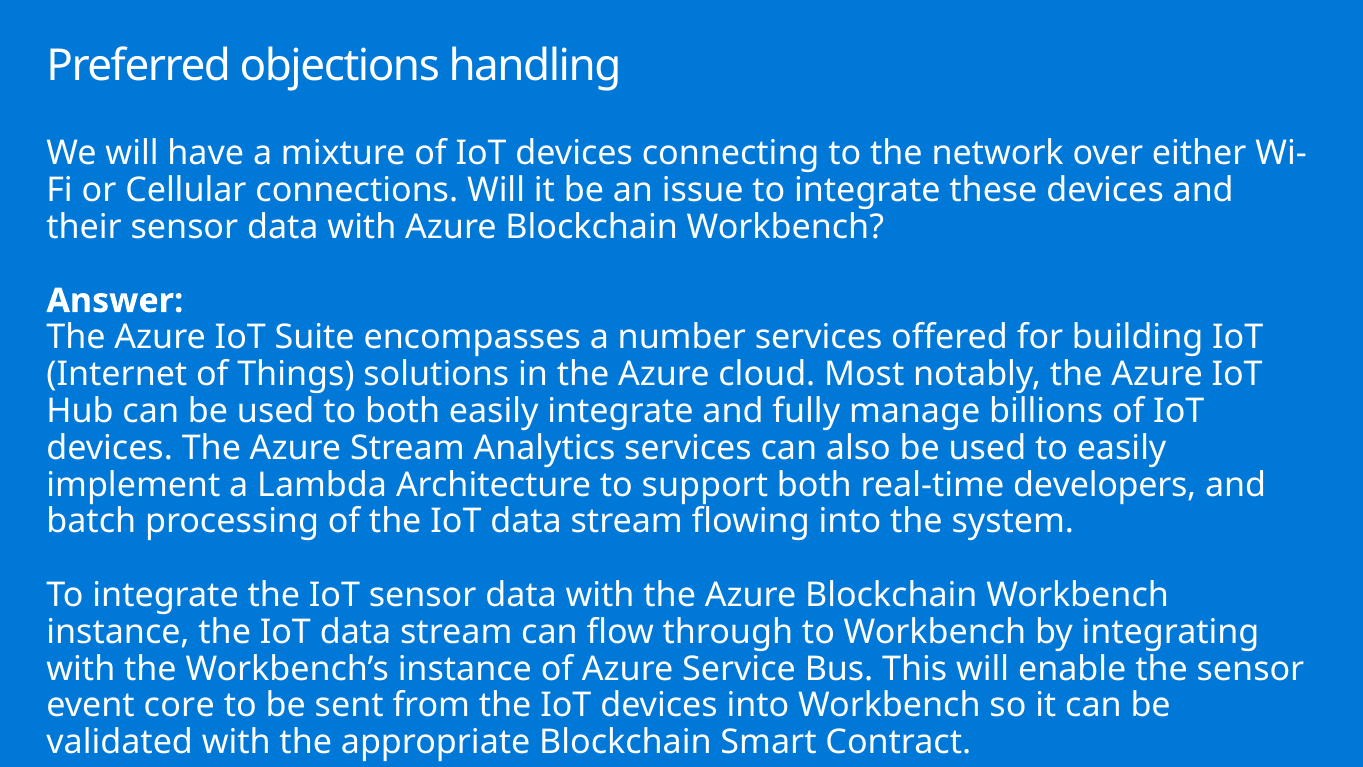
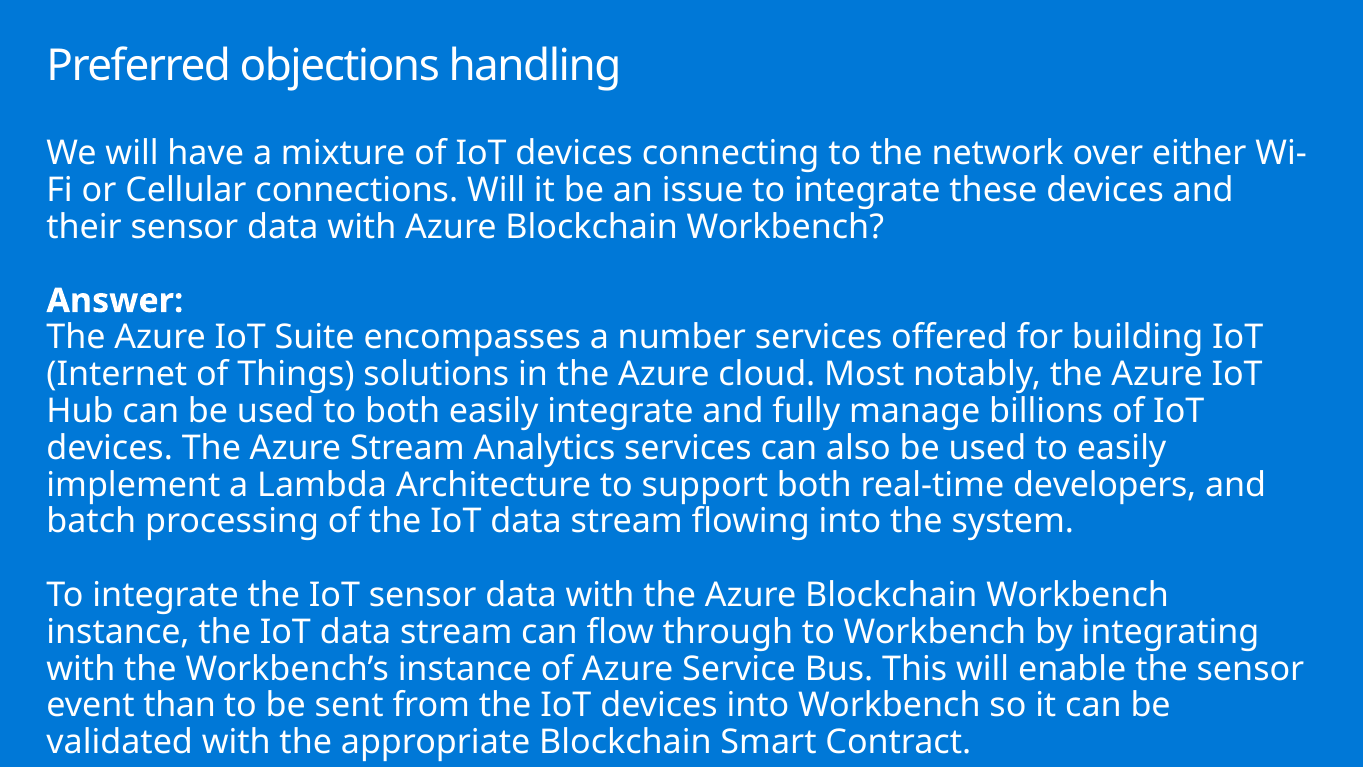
core: core -> than (180, 705)
